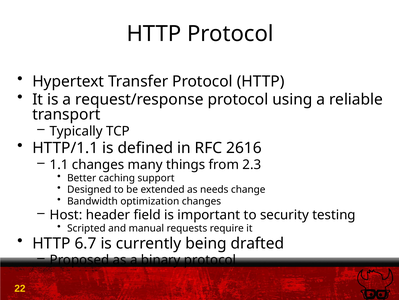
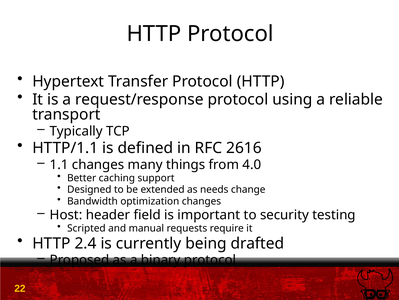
2.3: 2.3 -> 4.0 (252, 164)
6.7: 6.7 -> 2.4 (86, 243)
